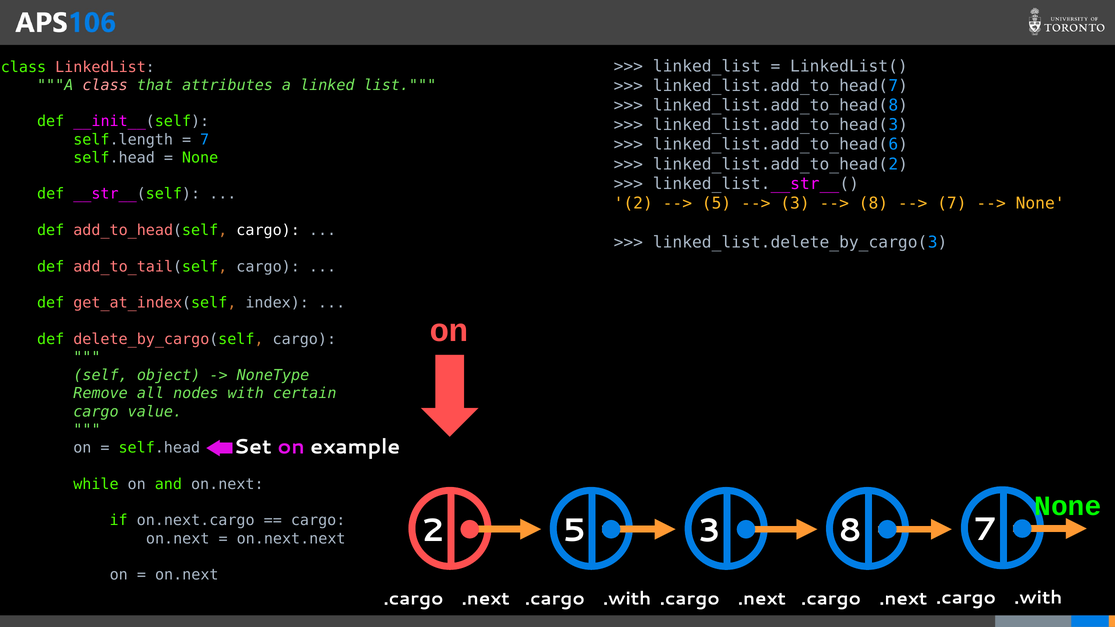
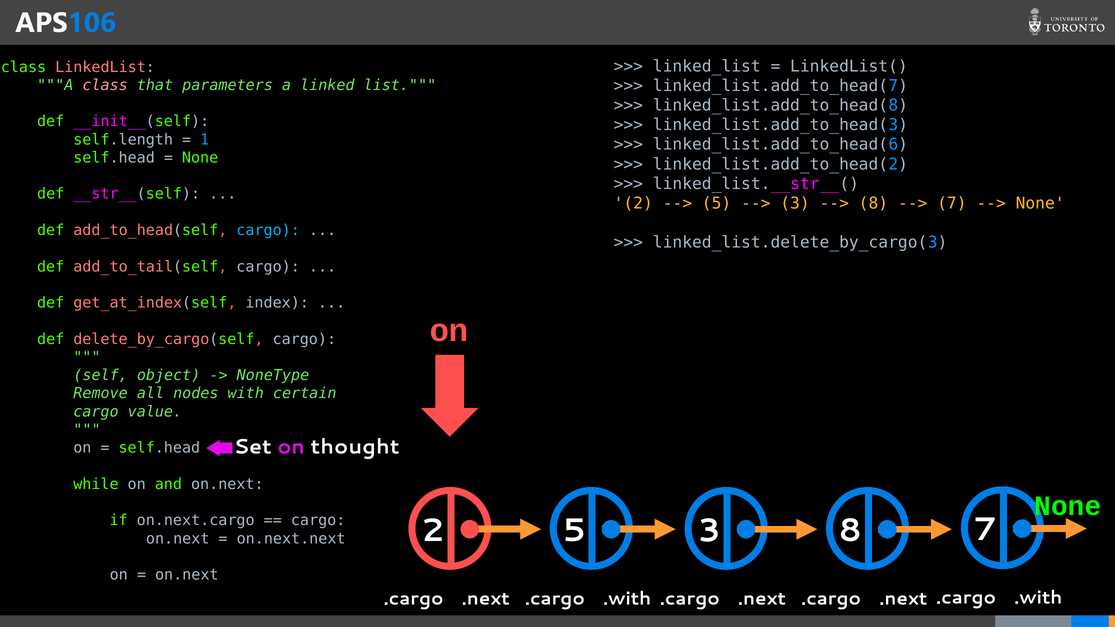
attributes: attributes -> parameters (228, 85)
7: 7 -> 1 (205, 140)
cargo colour: white -> light blue (268, 230)
example: example -> thought (355, 447)
